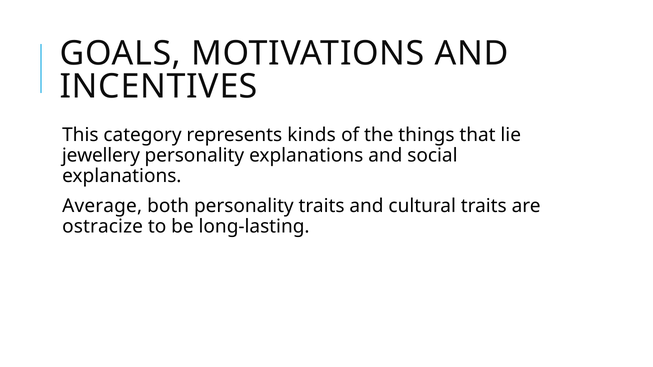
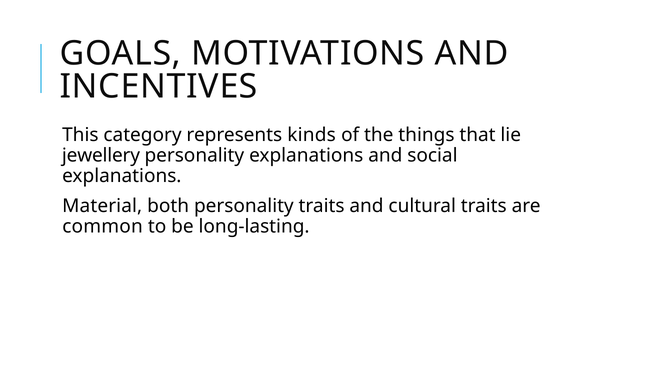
Average: Average -> Material (102, 206)
ostracize: ostracize -> common (103, 227)
